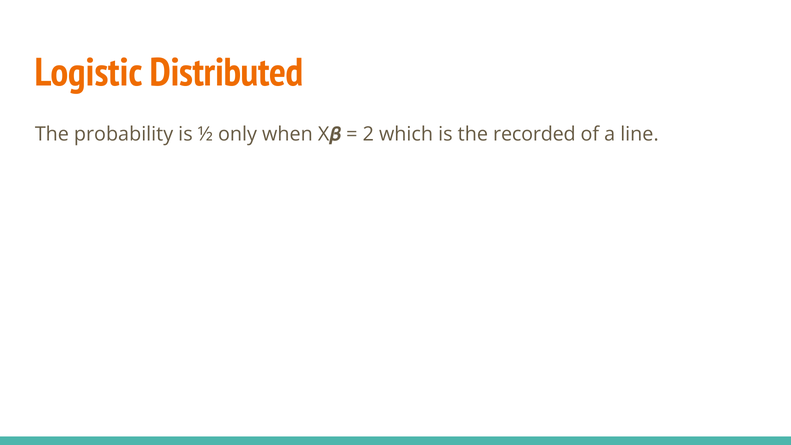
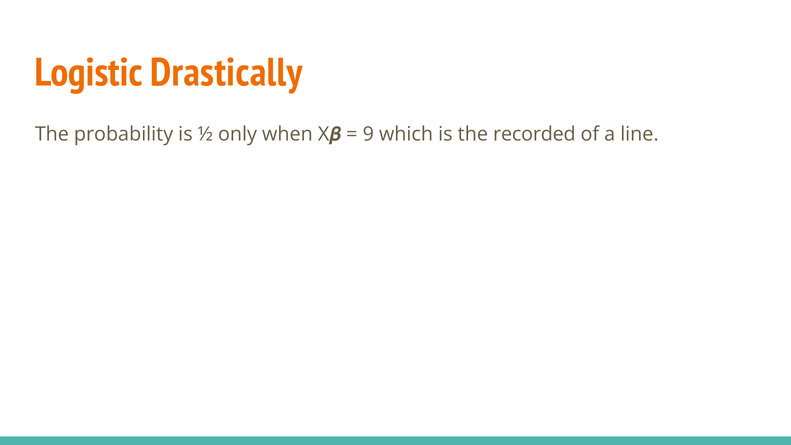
Distributed: Distributed -> Drastically (226, 73)
2: 2 -> 9 (368, 134)
